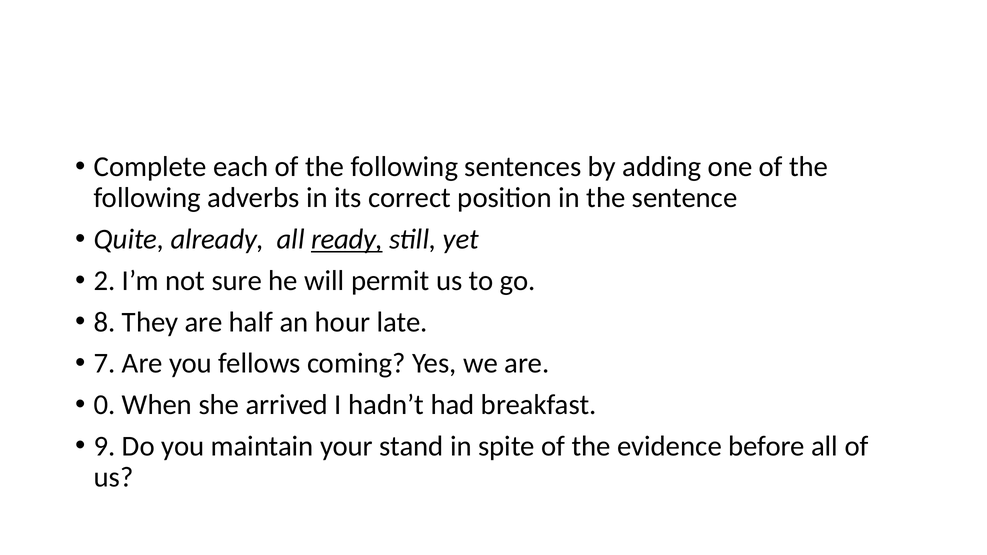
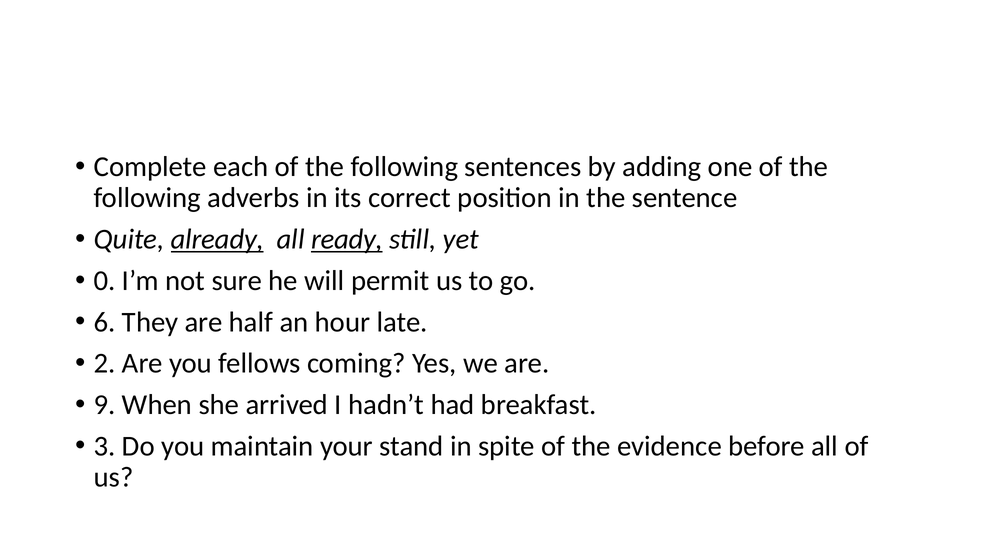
already underline: none -> present (217, 239)
2: 2 -> 0 (105, 281)
8: 8 -> 6 (105, 322)
7: 7 -> 2 (105, 364)
0: 0 -> 9 (105, 405)
9: 9 -> 3 (105, 446)
